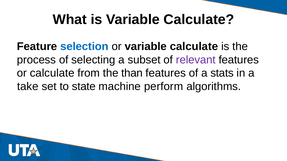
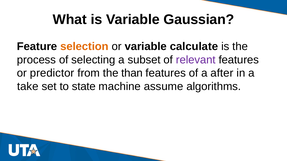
is Variable Calculate: Calculate -> Gaussian (199, 20)
selection colour: blue -> orange (84, 46)
or calculate: calculate -> predictor (52, 73)
stats: stats -> after (222, 73)
perform: perform -> assume (164, 87)
